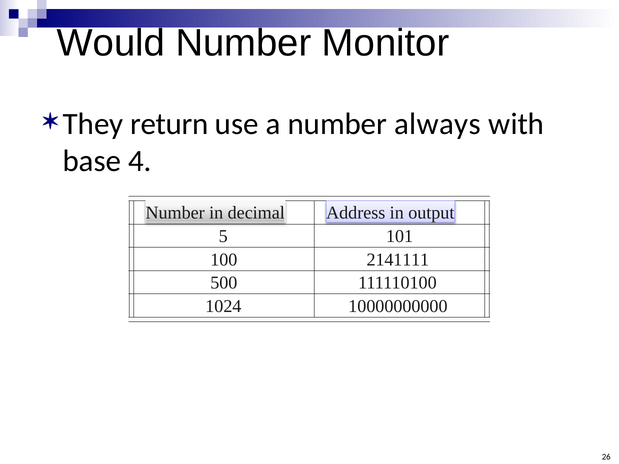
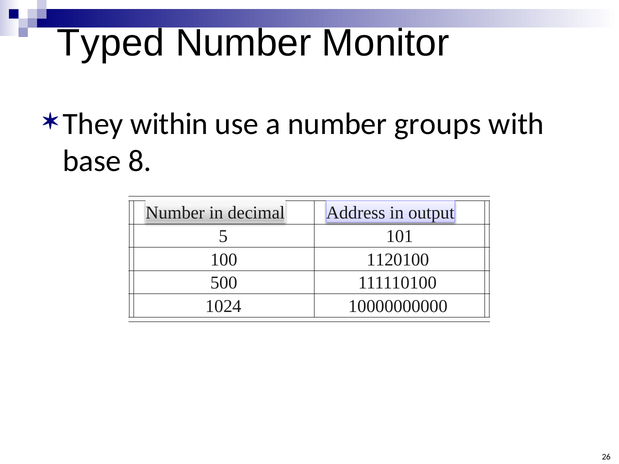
Would: Would -> Typed (111, 43)
return: return -> within (169, 124)
always: always -> groups (438, 124)
4: 4 -> 8 (140, 161)
2141111: 2141111 -> 1120100 (398, 260)
